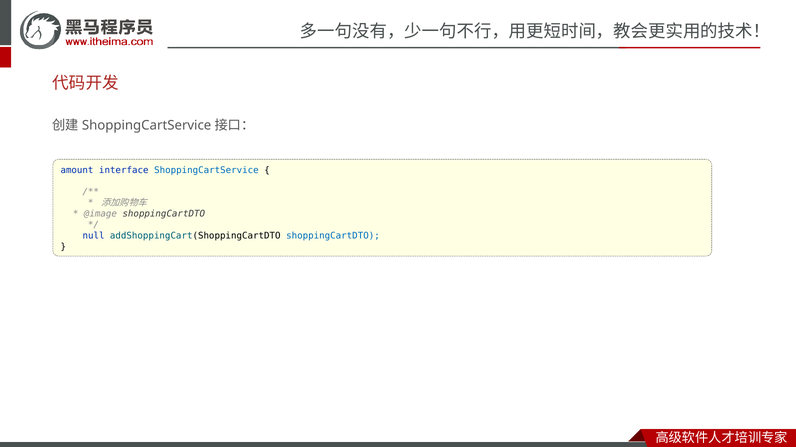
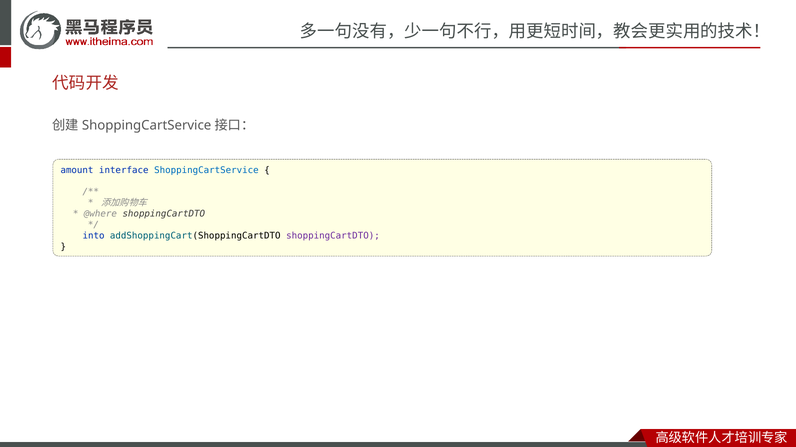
@image: @image -> @where (100, 214)
null: null -> into (94, 236)
shoppingCartDTO colour: blue -> purple (333, 236)
